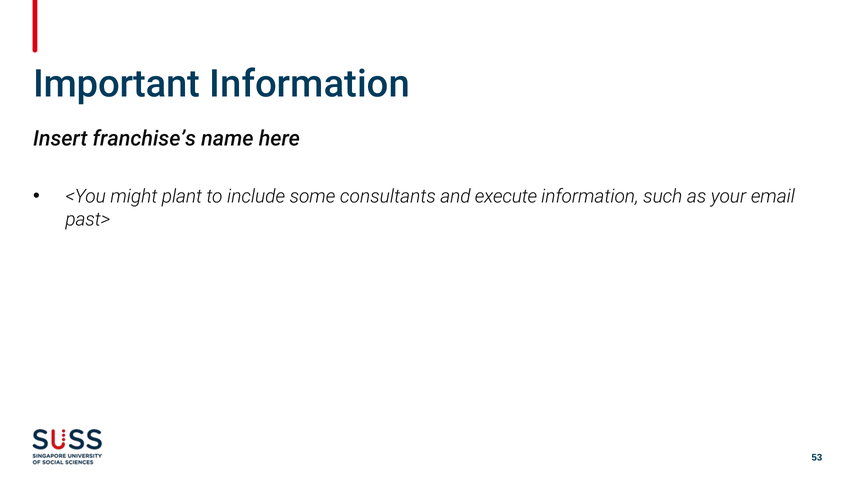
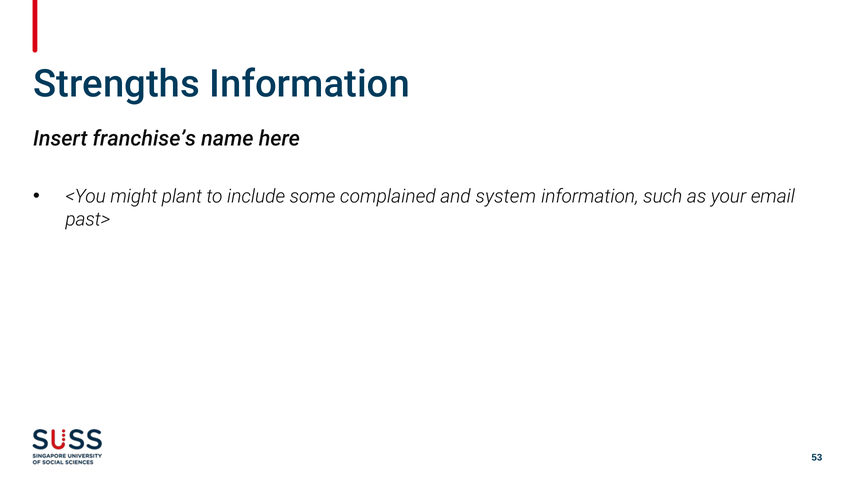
Important: Important -> Strengths (116, 84)
consultants: consultants -> complained (388, 196)
execute: execute -> system (506, 196)
